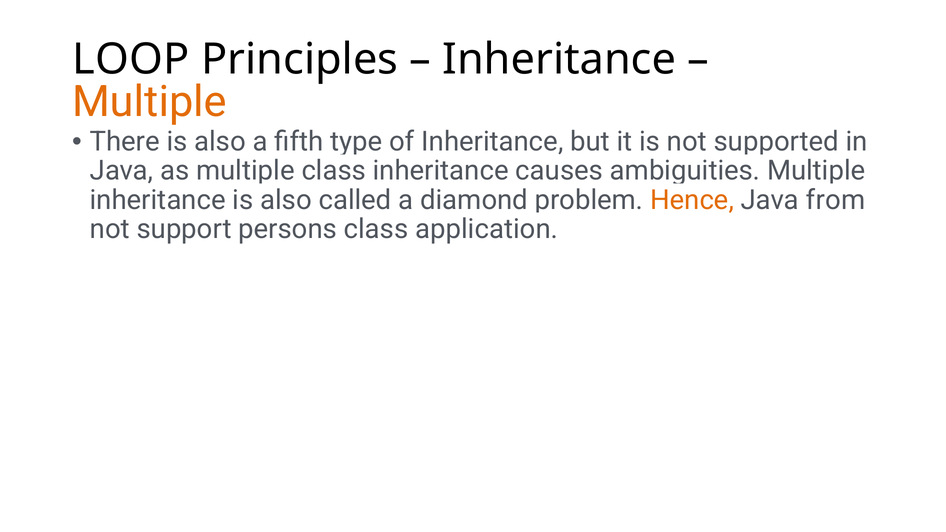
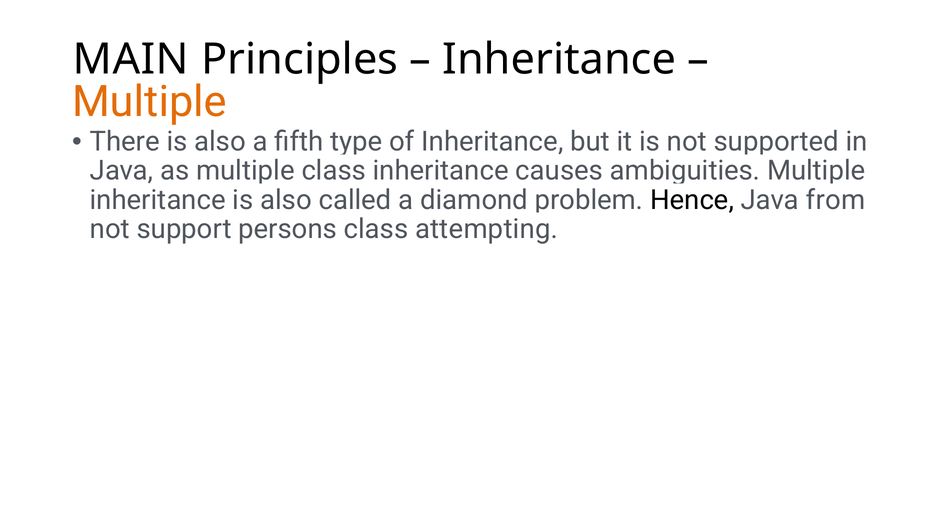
LOOP: LOOP -> MAIN (131, 59)
Hence colour: orange -> black (692, 200)
application: application -> attempting (487, 229)
